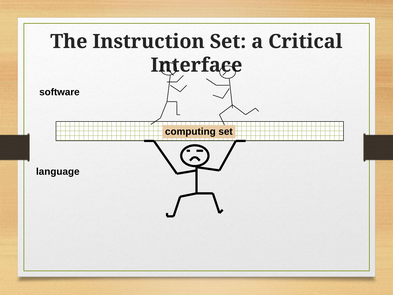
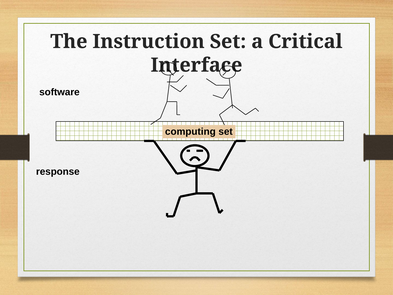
language: language -> response (58, 172)
